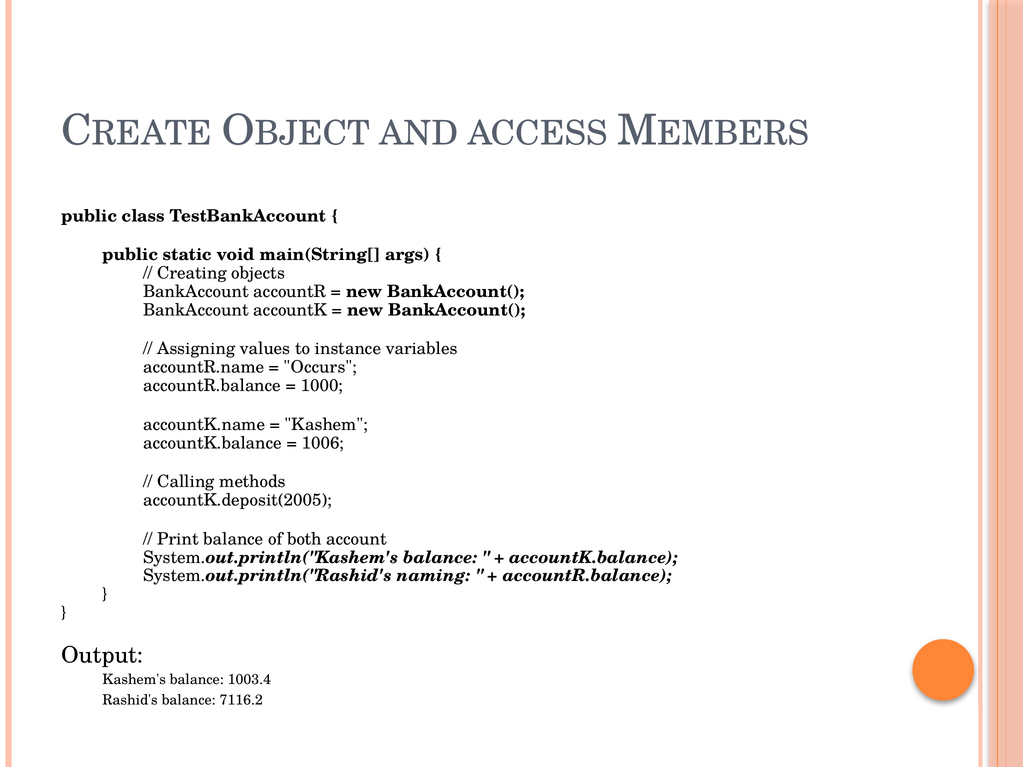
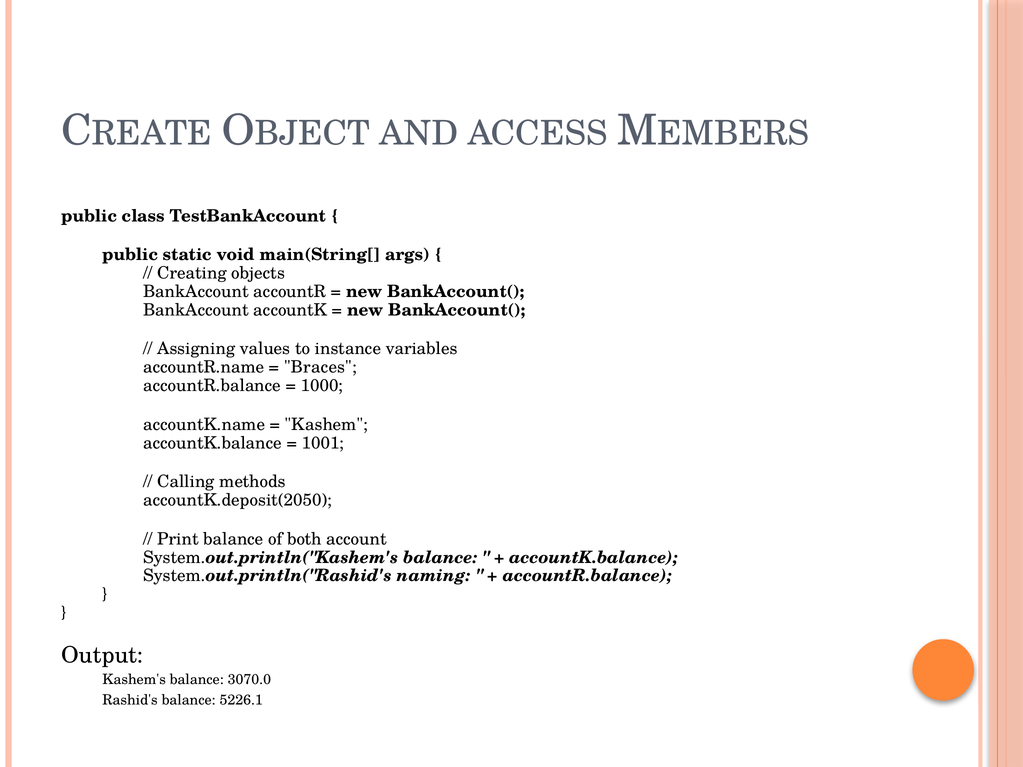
Occurs: Occurs -> Braces (321, 367)
1006: 1006 -> 1001 (323, 443)
accountK.deposit(2005: accountK.deposit(2005 -> accountK.deposit(2050 (238, 500)
1003.4: 1003.4 -> 3070.0 (249, 680)
7116.2: 7116.2 -> 5226.1 (241, 700)
